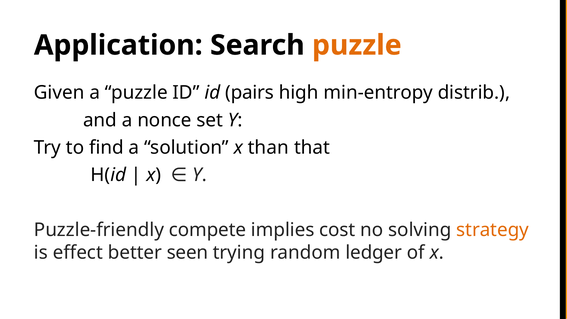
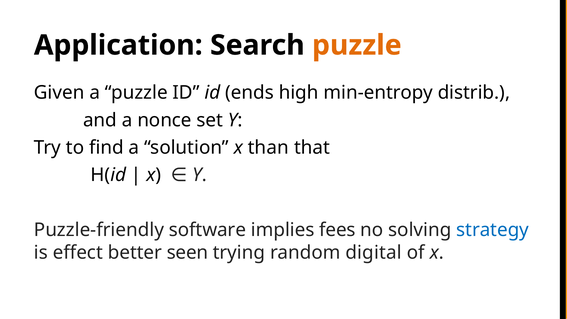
pairs: pairs -> ends (250, 93)
compete: compete -> software (207, 230)
cost: cost -> fees (337, 230)
strategy colour: orange -> blue (493, 230)
ledger: ledger -> digital (374, 252)
